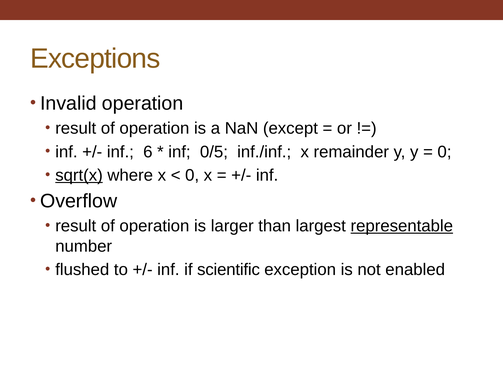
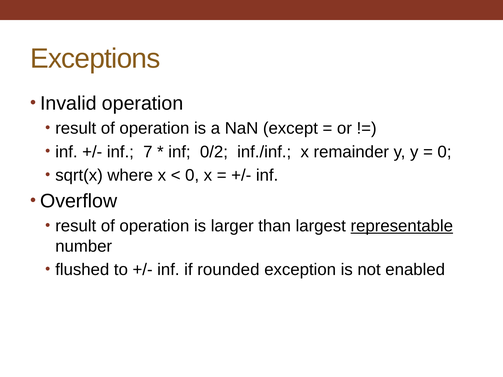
6: 6 -> 7 (148, 152)
0/5: 0/5 -> 0/2 (214, 152)
sqrt(x underline: present -> none (79, 175)
scientific: scientific -> rounded (228, 270)
